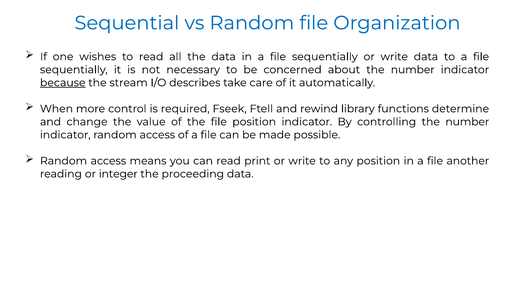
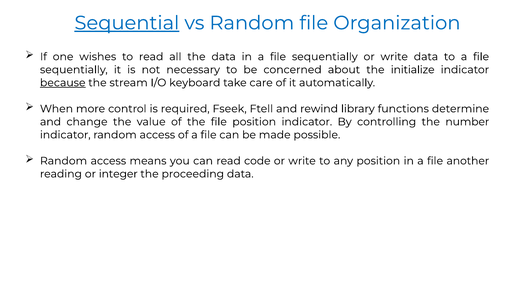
Sequential underline: none -> present (127, 23)
number: number -> initialize (413, 70)
describes: describes -> keyboard (195, 83)
print: print -> code (257, 161)
